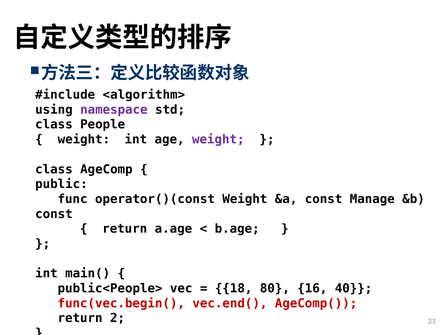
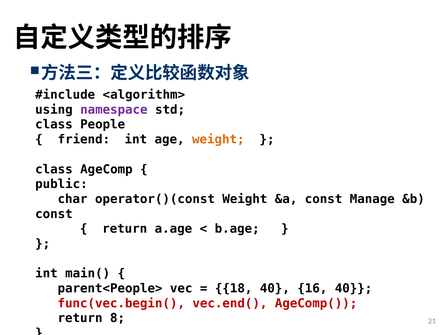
weight: weight -> friend (84, 140)
weight colour: purple -> orange (218, 140)
func: func -> char (73, 199)
public<People>: public<People> -> parent<People> (110, 289)
18 80: 80 -> 40 (275, 289)
2: 2 -> 8 (117, 318)
